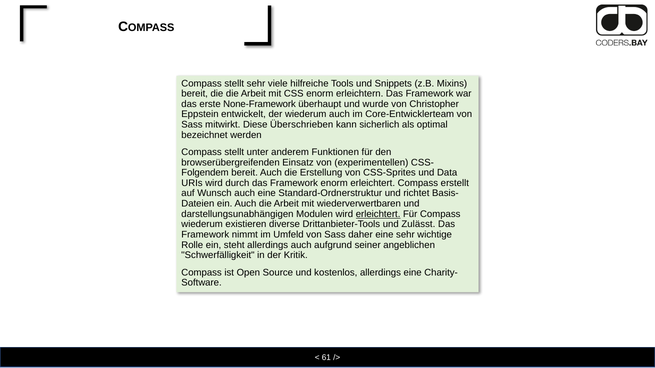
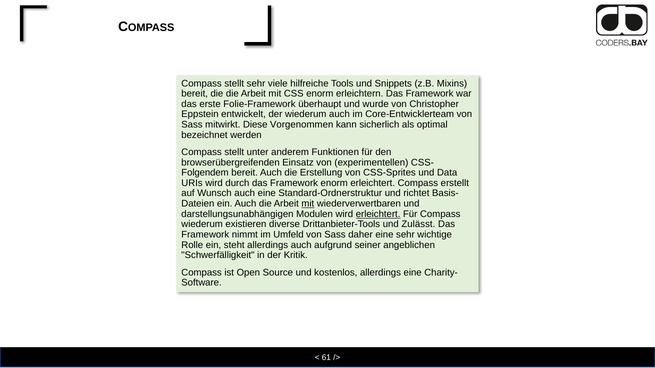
None-Framework: None-Framework -> Folie-Framework (259, 104)
Überschrieben: Überschrieben -> Vorgenommen (302, 125)
mit underline: none -> present (308, 204)
